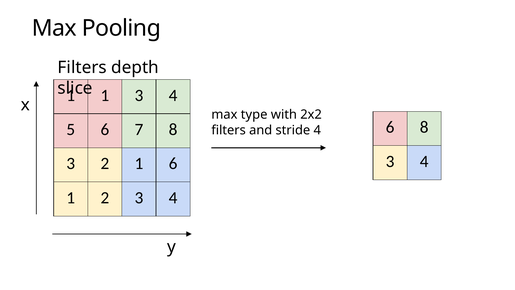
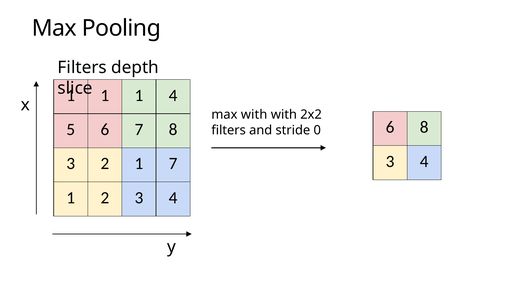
3: 3 -> 1 (139, 95)
max type: type -> with (254, 115)
stride 4: 4 -> 0 (317, 130)
1 6: 6 -> 7 (173, 163)
